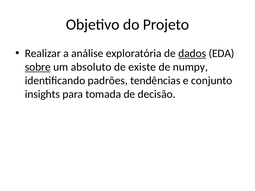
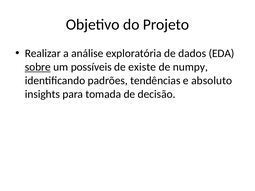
dados underline: present -> none (192, 53)
absoluto: absoluto -> possíveis (91, 67)
conjunto: conjunto -> absoluto (212, 81)
